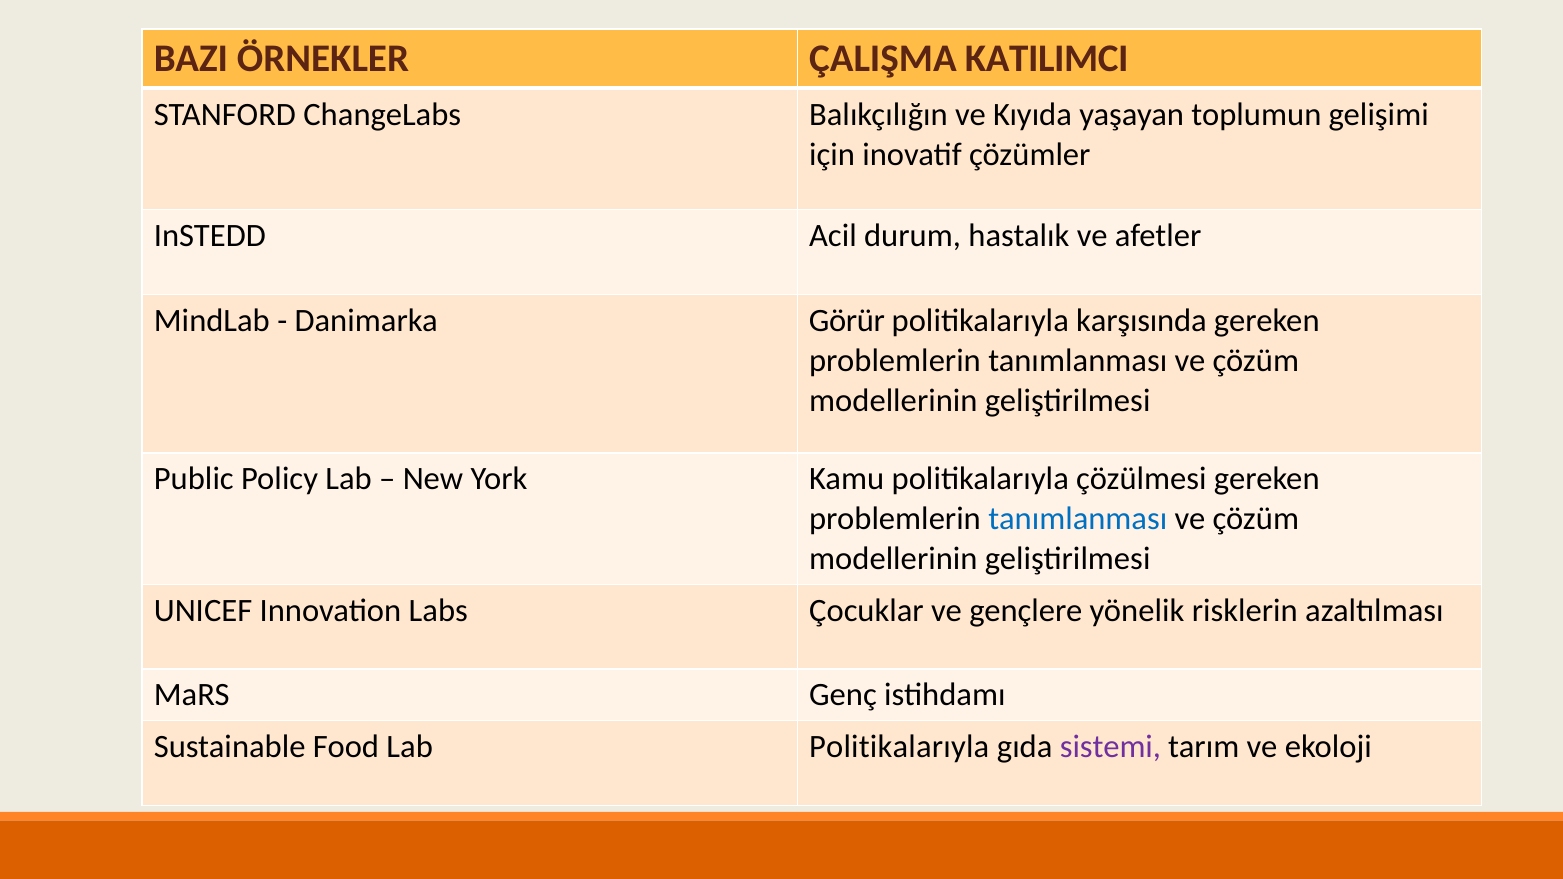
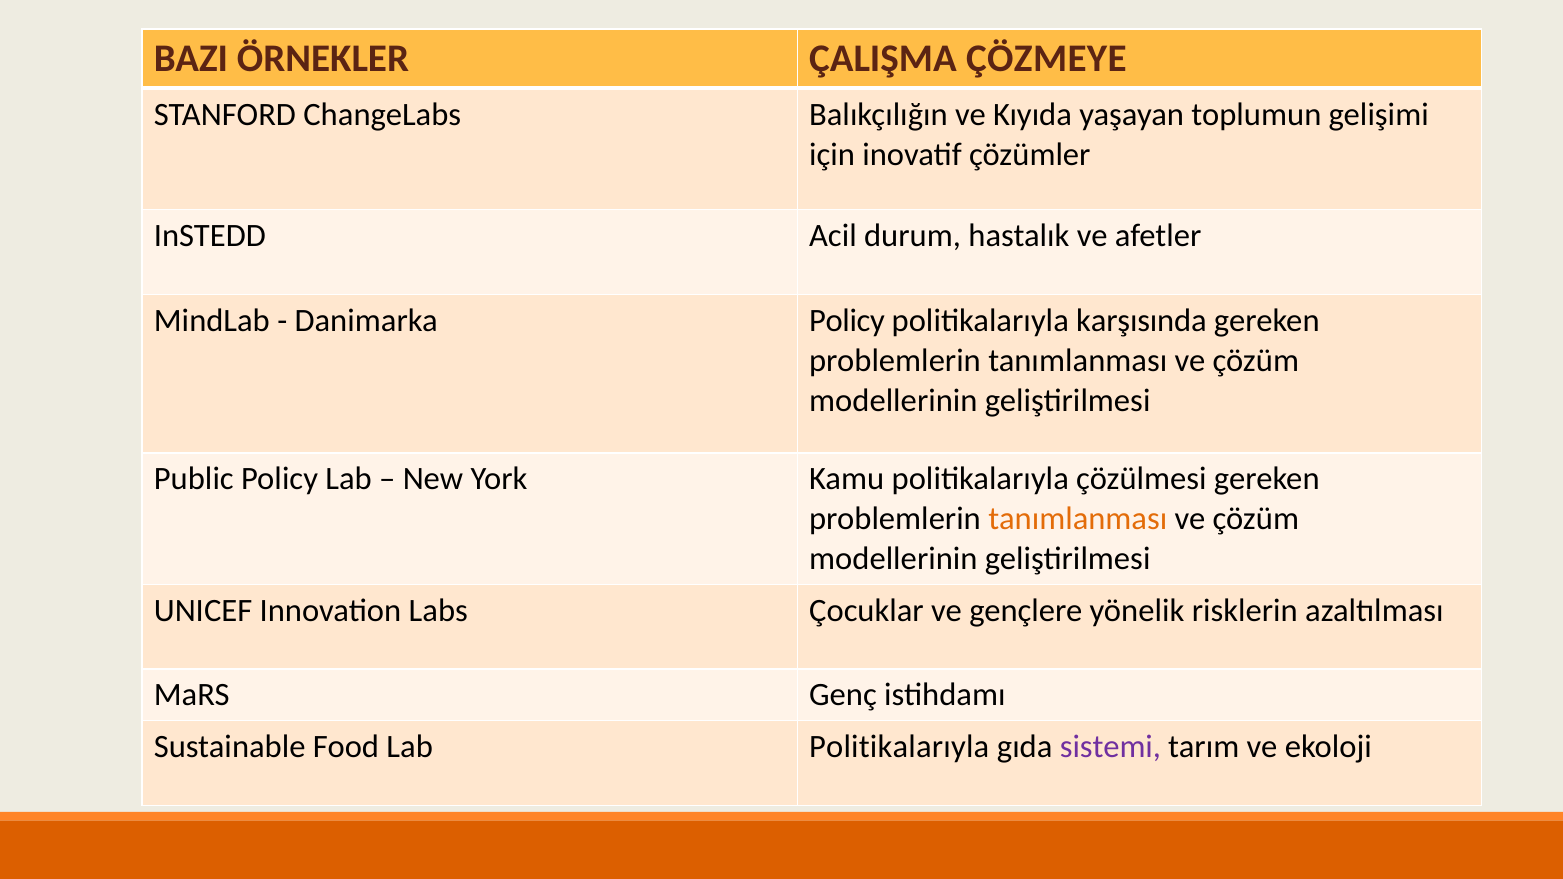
KATILIMCI: KATILIMCI -> ÇÖZMEYE (1046, 59)
Danimarka Görür: Görür -> Policy (847, 321)
tanımlanması colour: blue -> orange (1078, 519)
